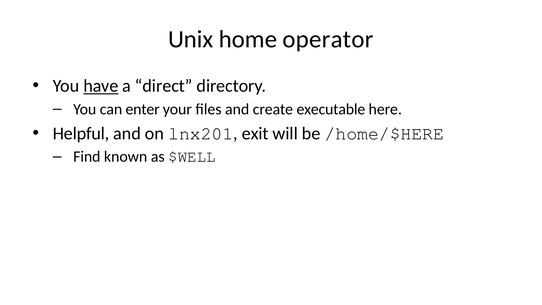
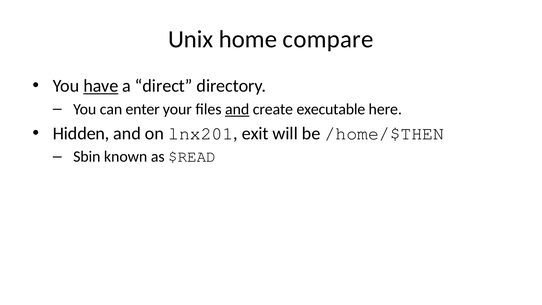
operator: operator -> compare (328, 39)
and underline: none -> present (237, 109)
Helpful: Helpful -> Hidden (81, 133)
/home/$HERE: /home/$HERE -> /home/$THEN (384, 133)
Find: Find -> Sbin (87, 157)
$WELL: $WELL -> $READ (192, 157)
